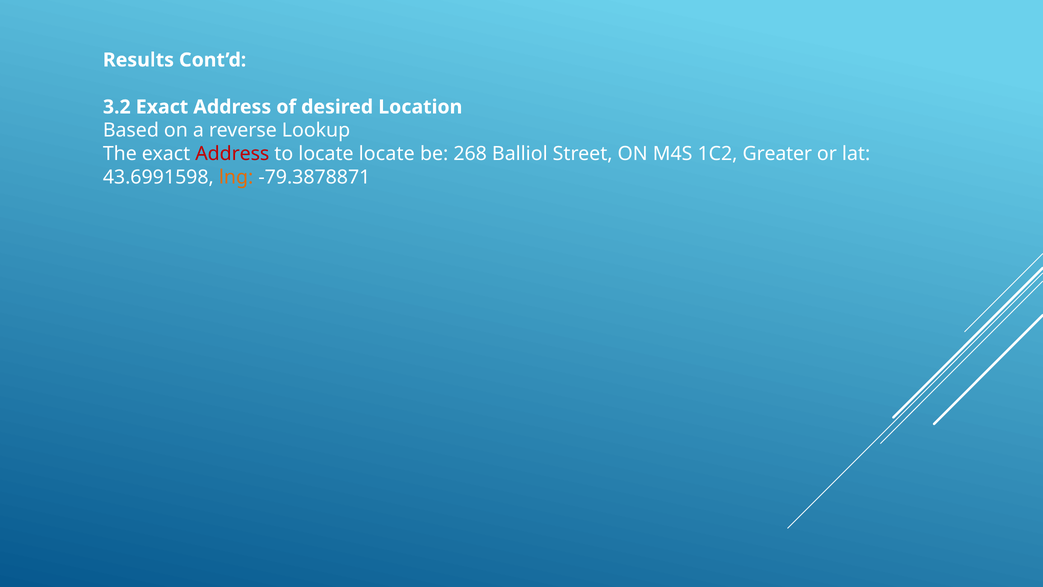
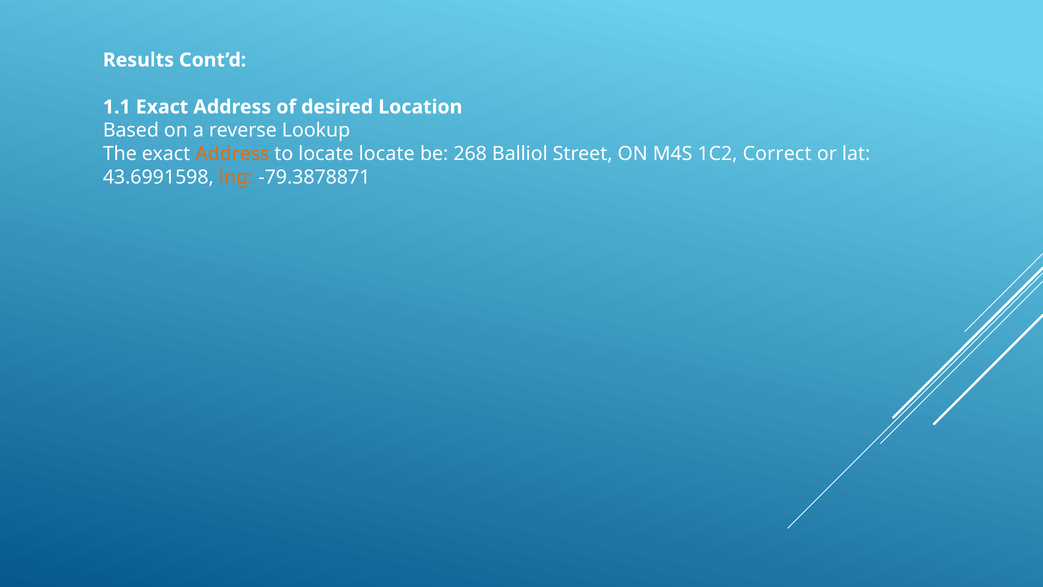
3.2: 3.2 -> 1.1 (117, 107)
Address colour: red -> orange (232, 154)
Greater: Greater -> Correct (777, 154)
